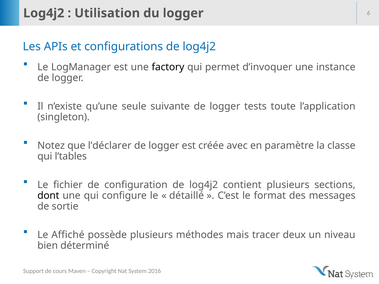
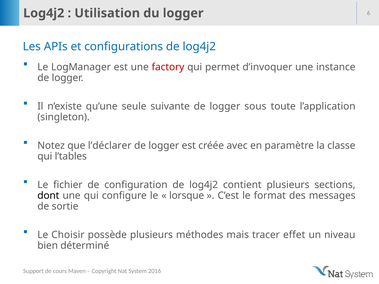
factory colour: black -> red (168, 67)
tests: tests -> sous (255, 106)
détaillé: détaillé -> lorsque (187, 196)
Affiché: Affiché -> Choisir (68, 235)
deux: deux -> effet (294, 235)
